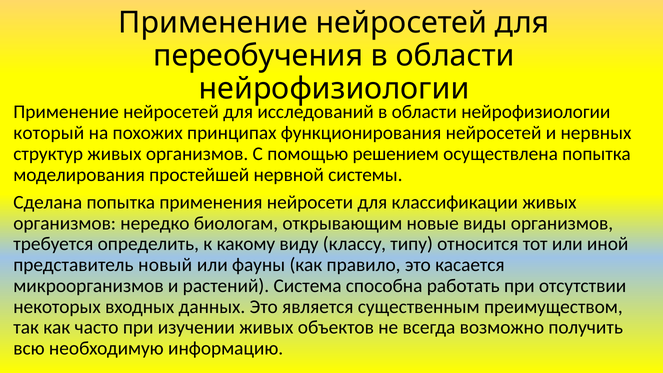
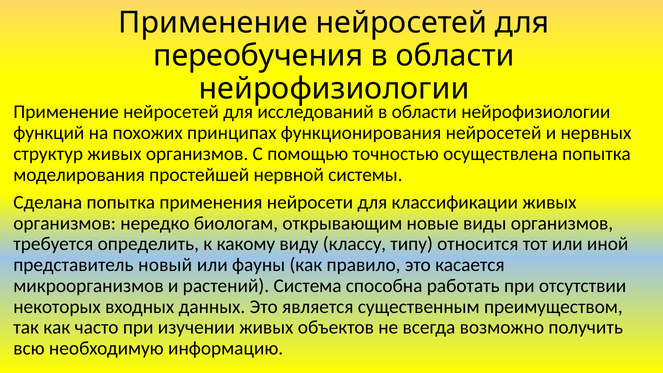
который: который -> функций (49, 133)
решением: решением -> точностью (396, 154)
